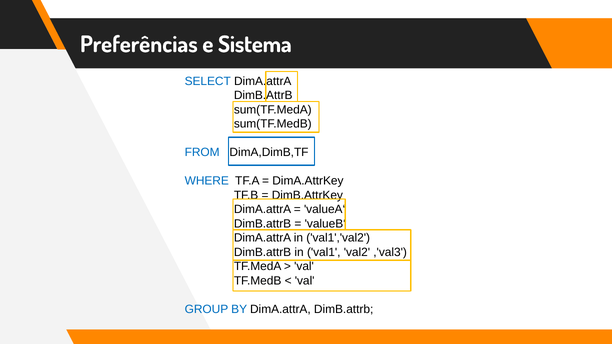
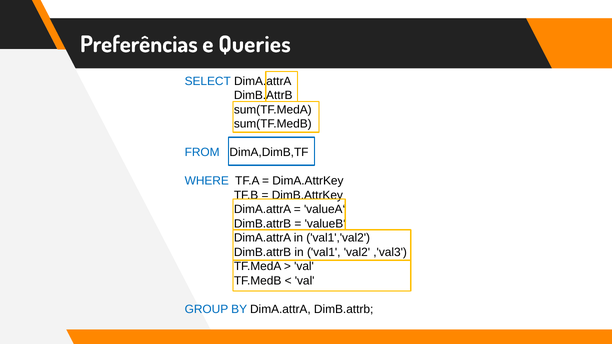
Sistema: Sistema -> Queries (255, 45)
